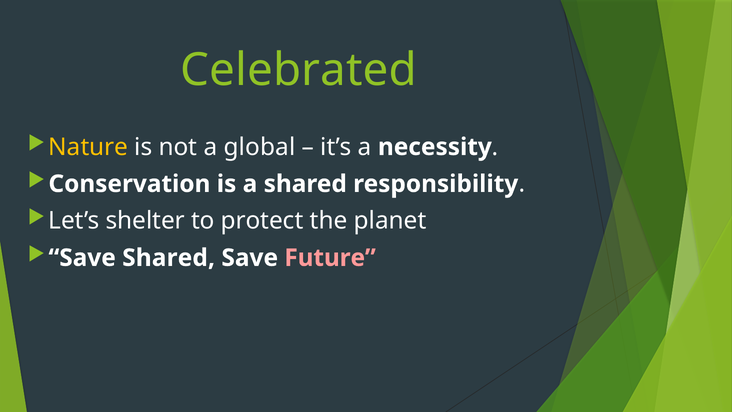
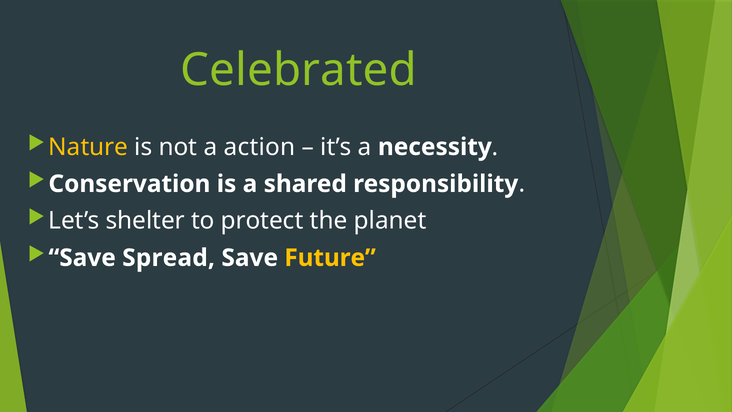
global: global -> action (259, 147)
Save Shared: Shared -> Spread (169, 258)
Future colour: pink -> yellow (330, 258)
